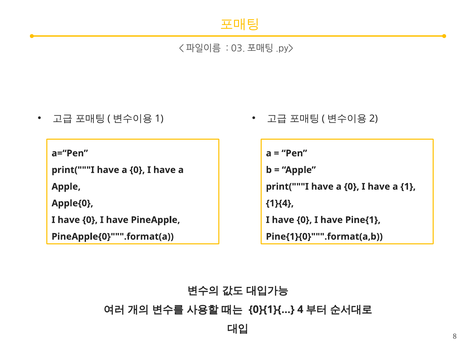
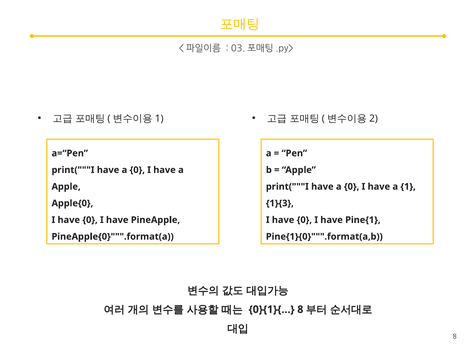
1}{4: 1}{4 -> 1}{3 (280, 203)
0}{1}{… 4: 4 -> 8 (300, 309)
